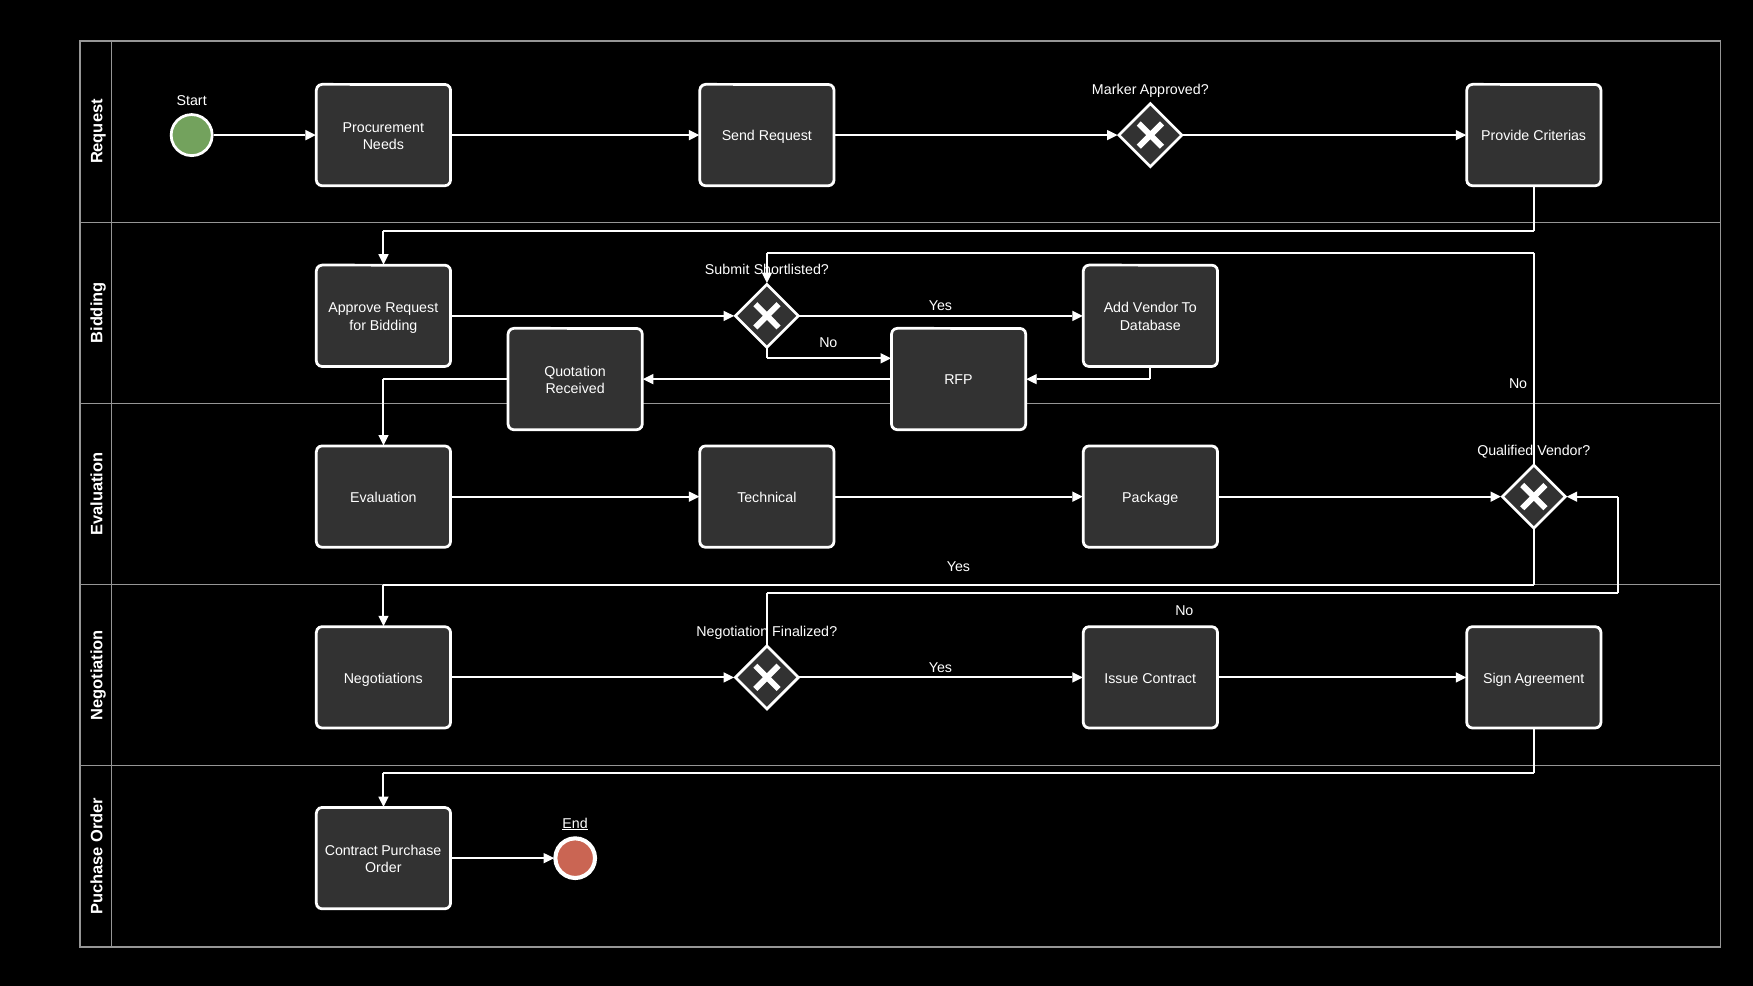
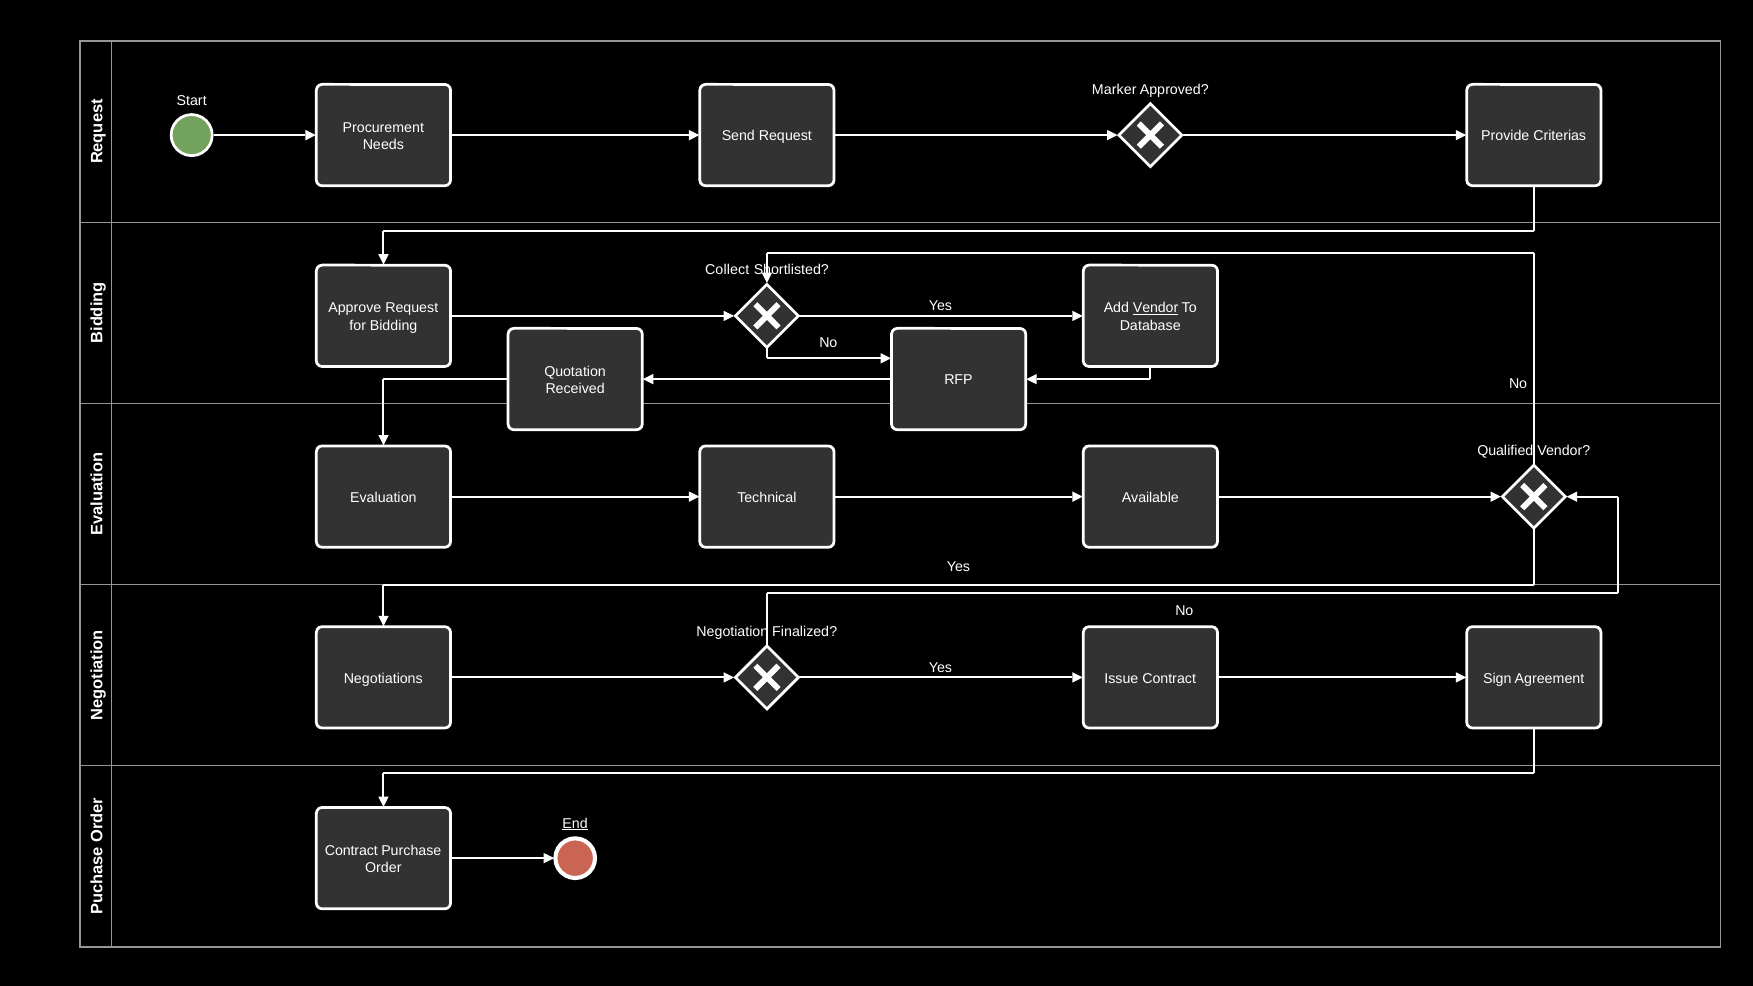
Submit: Submit -> Collect (727, 270)
Vendor underline: none -> present (1156, 308)
Package: Package -> Available (1150, 498)
